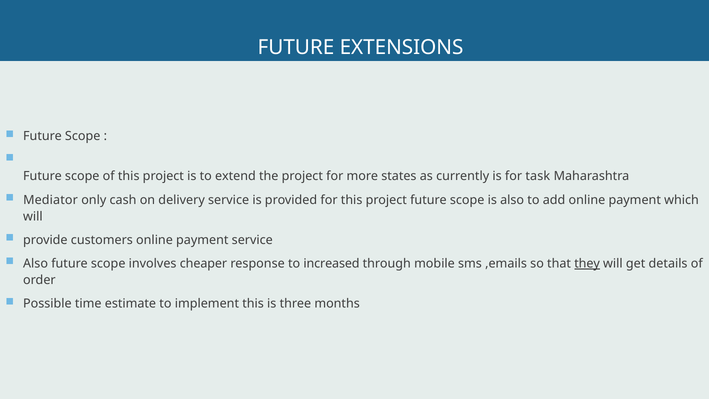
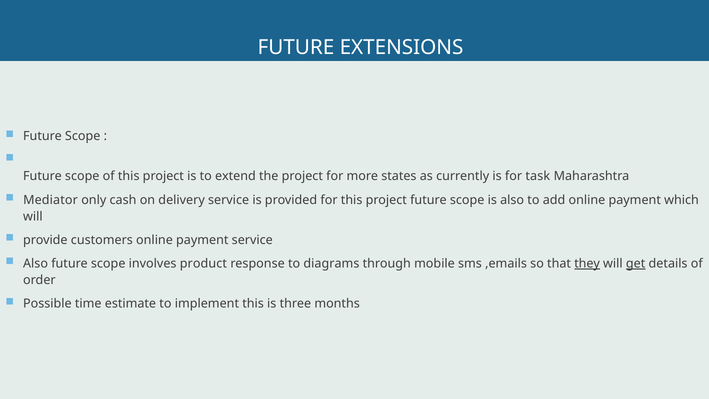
cheaper: cheaper -> product (203, 263)
increased: increased -> diagrams (331, 263)
get underline: none -> present (636, 263)
